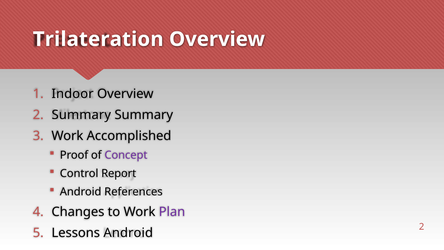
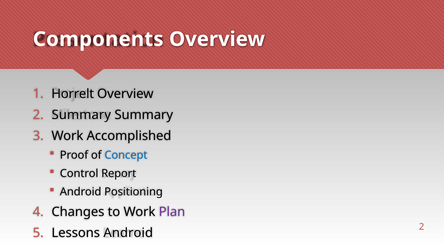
Trilateration: Trilateration -> Components (98, 39)
Indoor: Indoor -> Horrelt (73, 94)
Concept colour: purple -> blue (126, 155)
References: References -> Positioning (134, 192)
